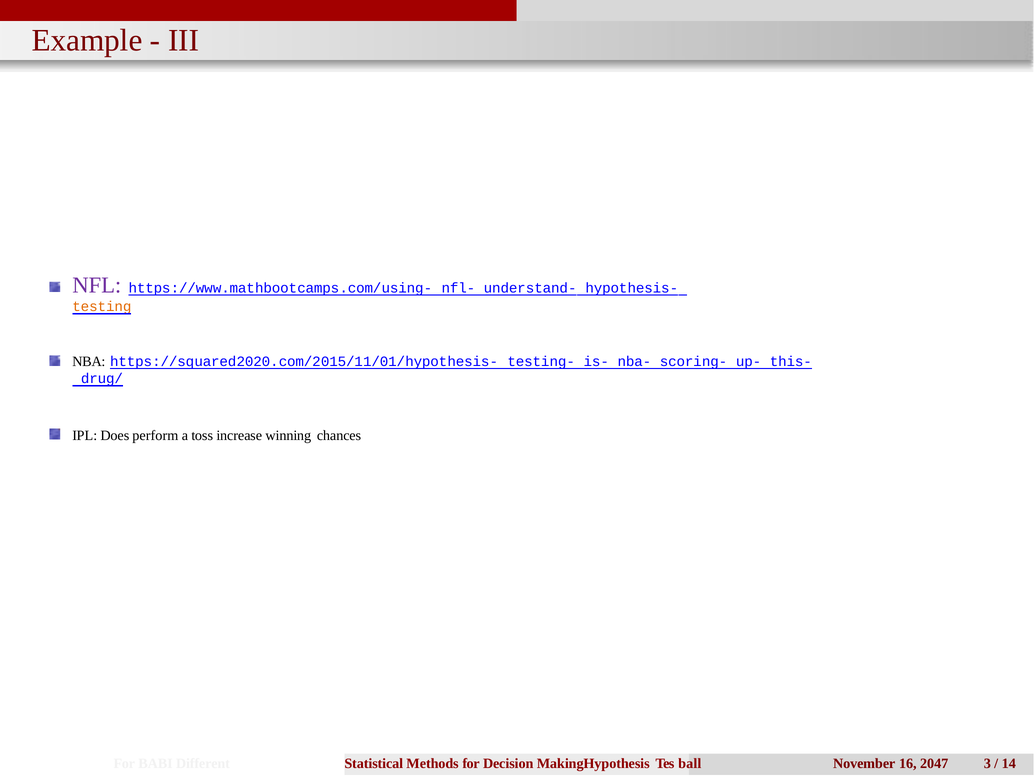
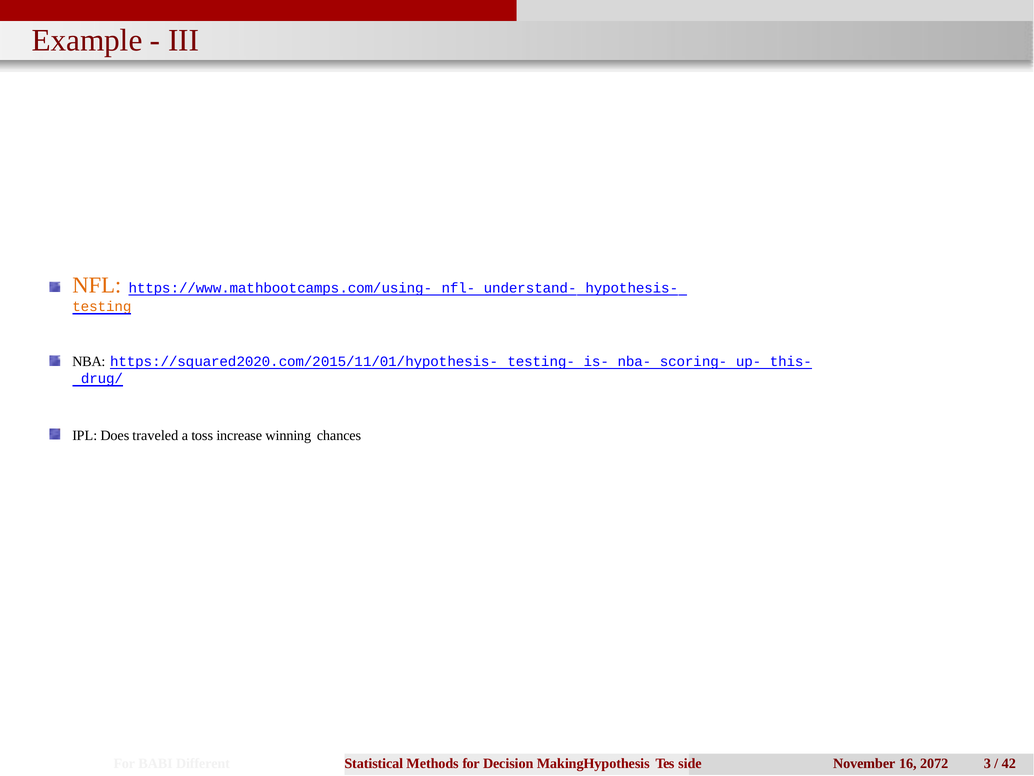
NFL colour: purple -> orange (97, 285)
perform: perform -> traveled (155, 436)
ball: ball -> side (690, 764)
2047: 2047 -> 2072 (934, 764)
14: 14 -> 42 (1009, 764)
